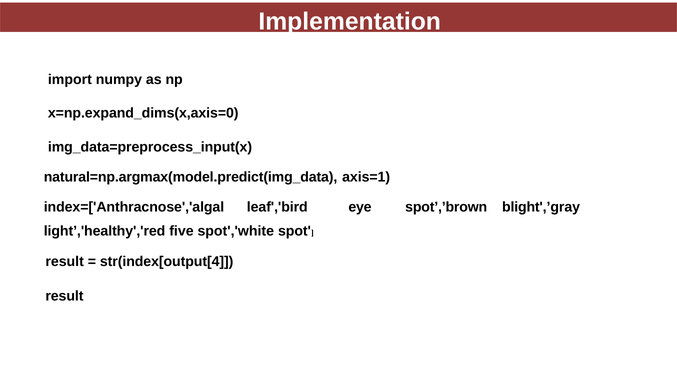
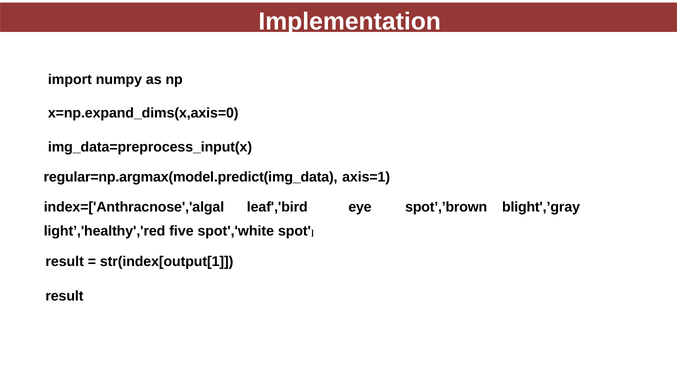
natural=np.argmax(model.predict(img_data: natural=np.argmax(model.predict(img_data -> regular=np.argmax(model.predict(img_data (191, 177)
str(index[output[4: str(index[output[4 -> str(index[output[1 (167, 262)
